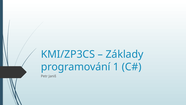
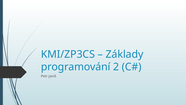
1: 1 -> 2 (116, 67)
